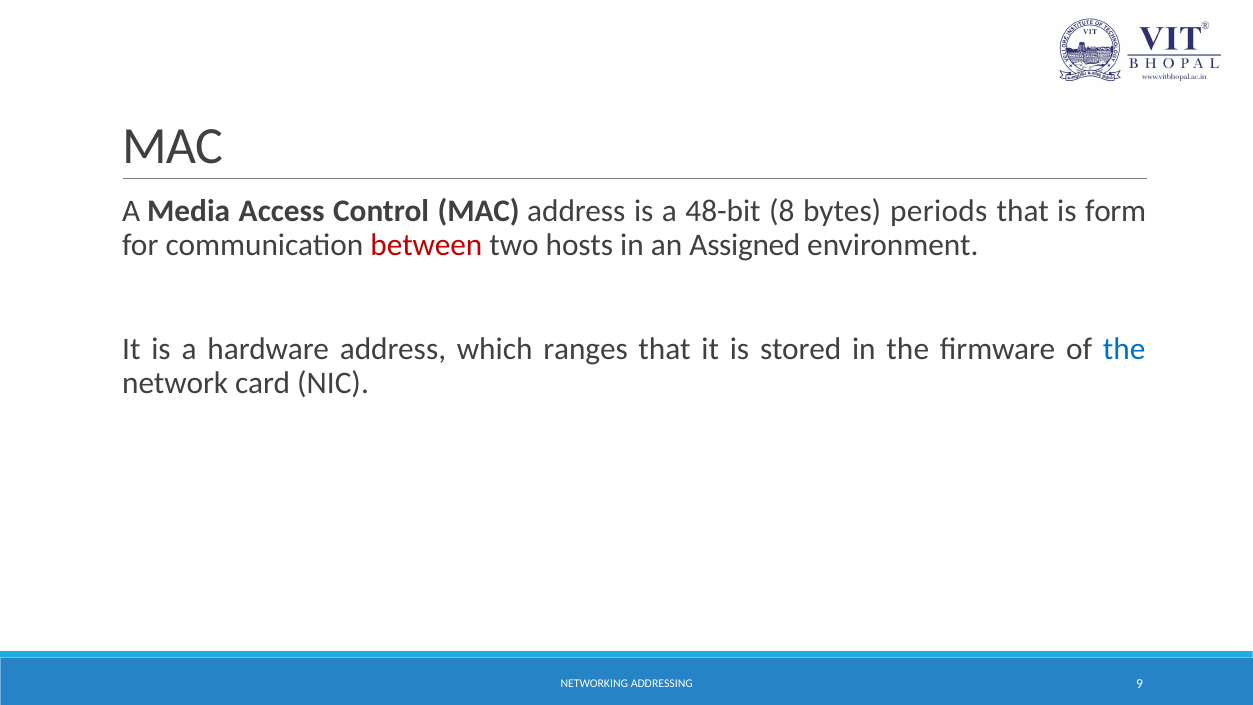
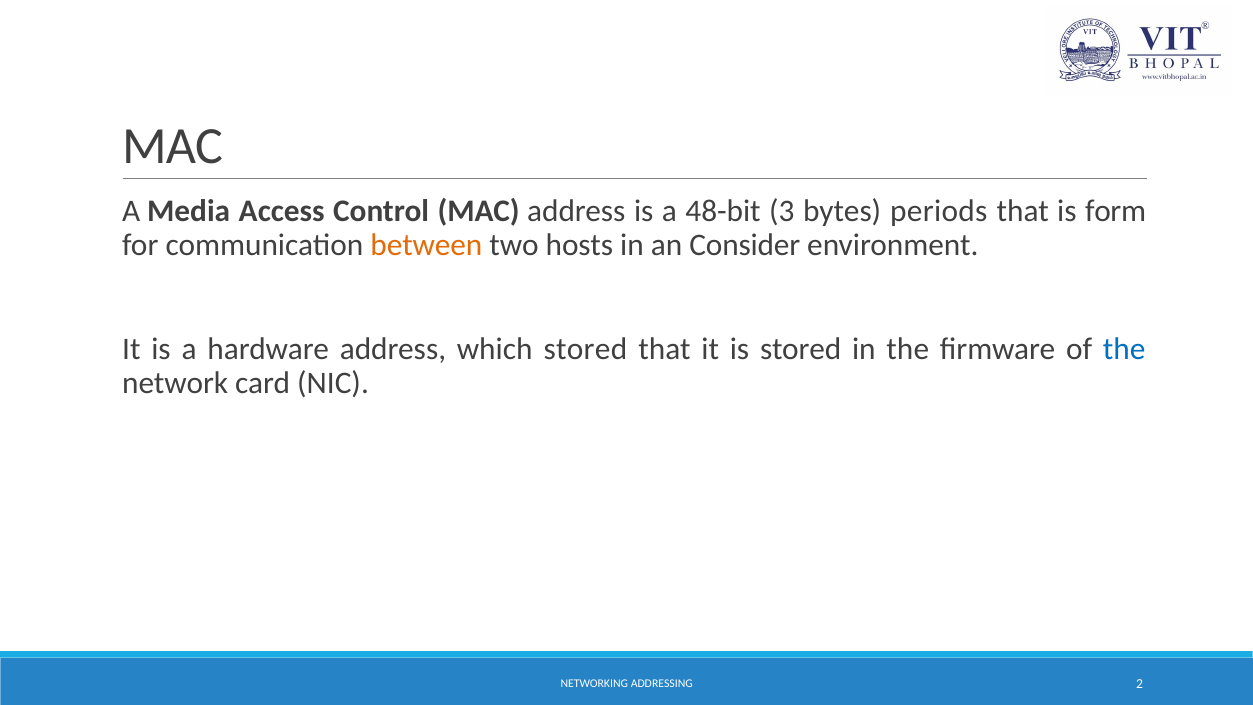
8: 8 -> 3 (782, 211)
between colour: red -> orange (426, 245)
Assigned: Assigned -> Consider (745, 245)
which ranges: ranges -> stored (585, 349)
9: 9 -> 2 (1140, 683)
